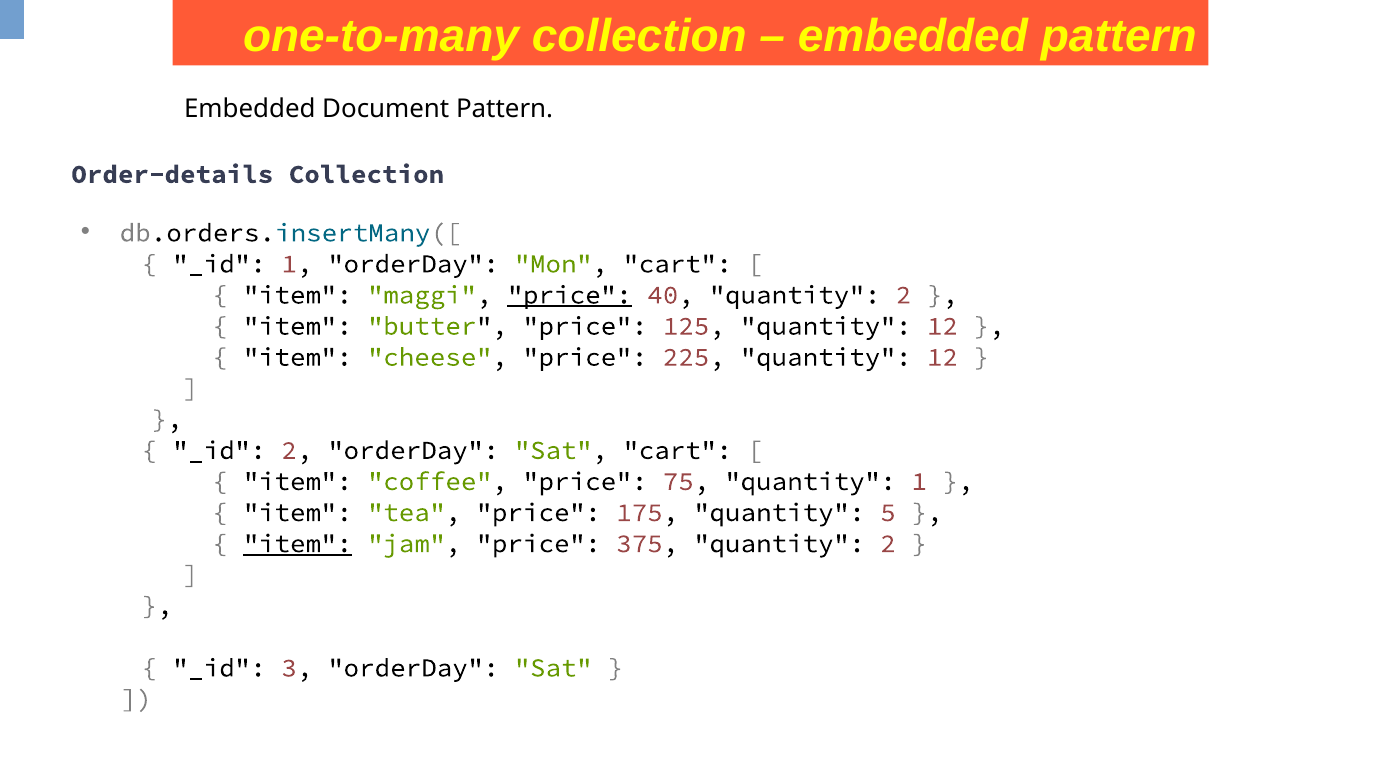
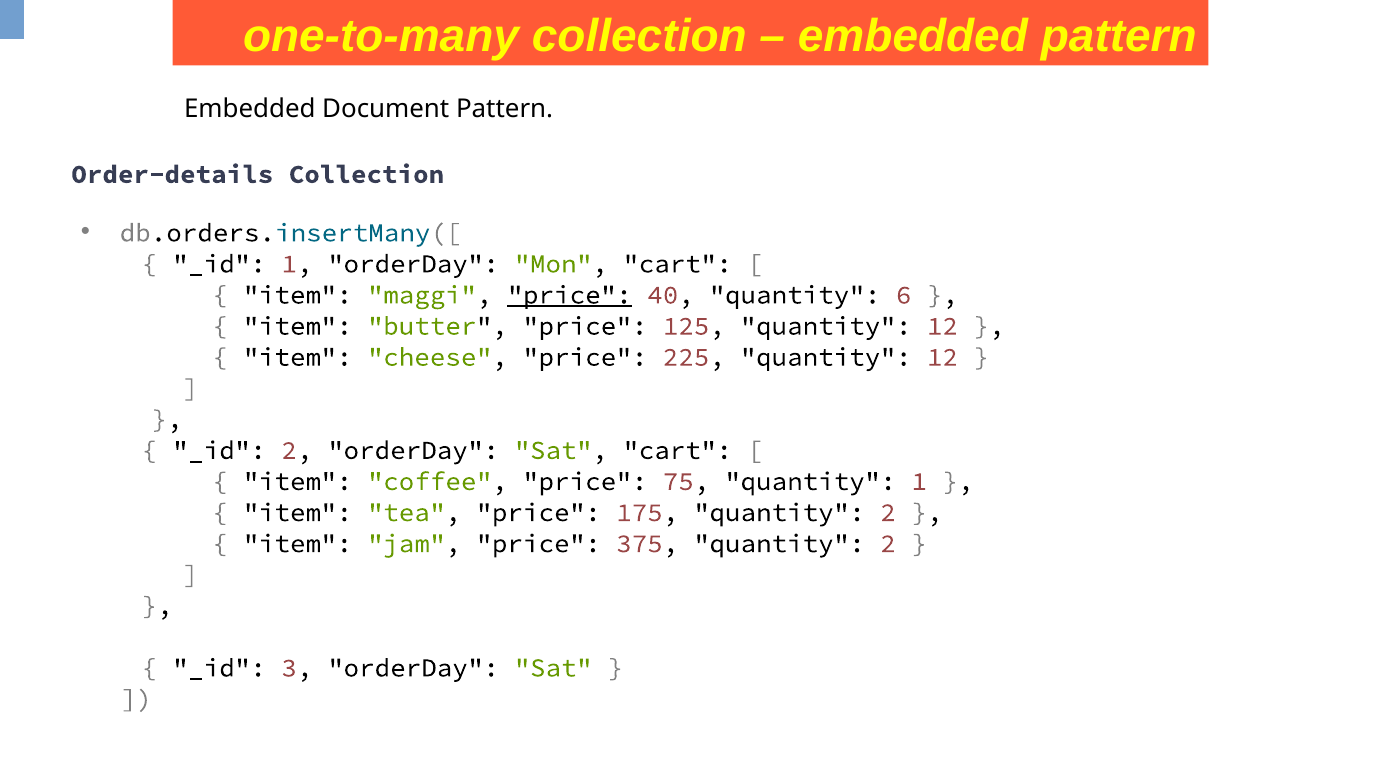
40 quantity 2: 2 -> 6 (904, 295)
175 quantity 5: 5 -> 2 (888, 512)
item underline: present -> none (298, 543)
